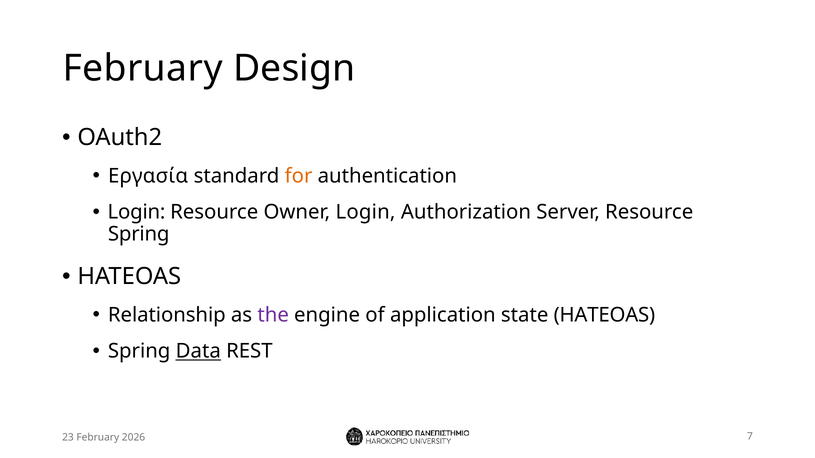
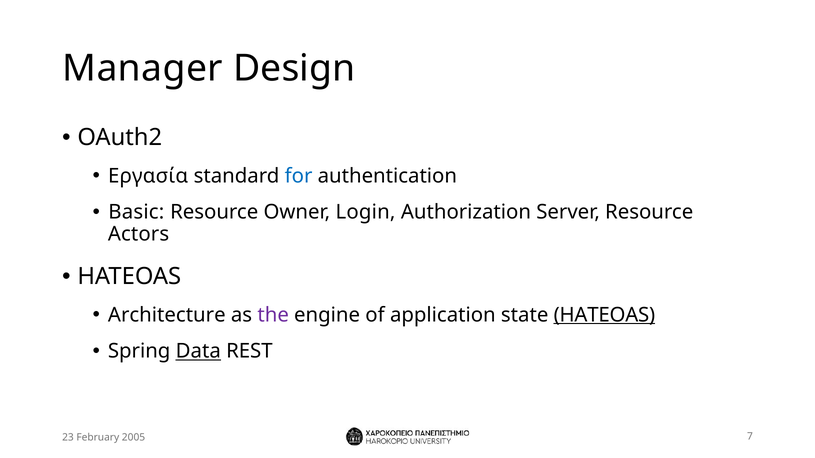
February: February -> Manager (143, 68)
for colour: orange -> blue (299, 176)
Login: Login -> Basic (136, 212)
Spring: Spring -> Actors (139, 234)
Relationship: Relationship -> Architecture (167, 315)
HATEOAS underline: none -> present (604, 315)
2026: 2026 -> 2005 (134, 438)
